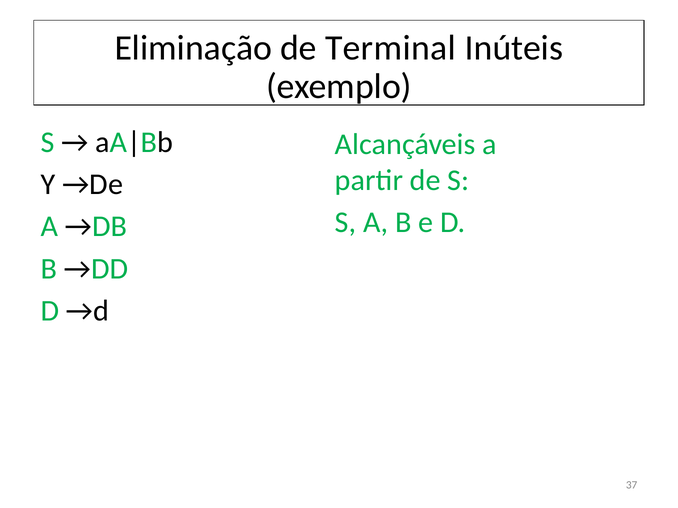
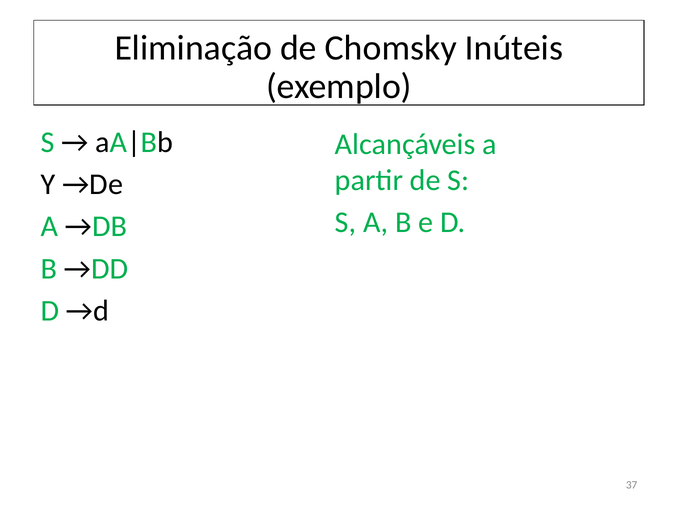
Terminal: Terminal -> Chomsky (391, 48)
